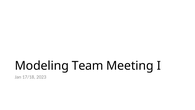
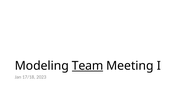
Team underline: none -> present (88, 66)
